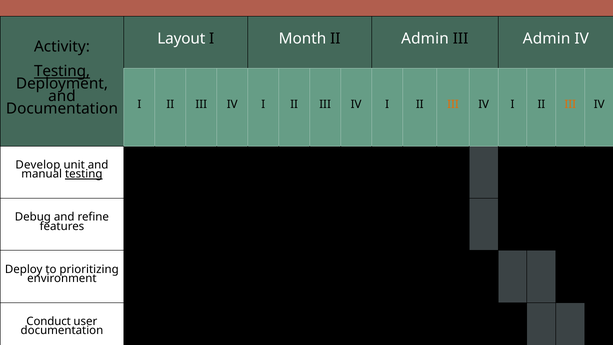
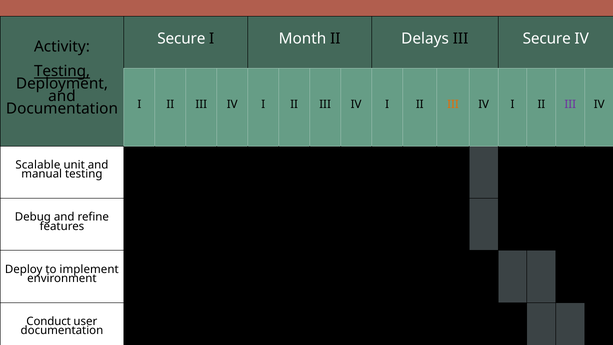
Layout: Layout -> Secure (181, 39)
II Admin: Admin -> Delays (425, 39)
III Admin: Admin -> Secure (547, 39)
III colour: orange -> purple (570, 104)
Develop: Develop -> Scalable (38, 165)
testing underline: present -> none (84, 174)
prioritizing: prioritizing -> implement (89, 269)
